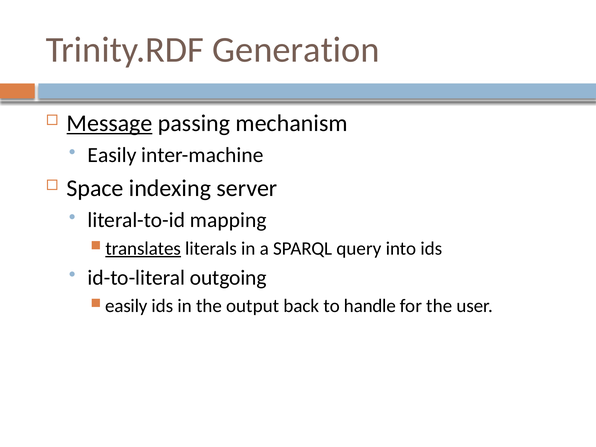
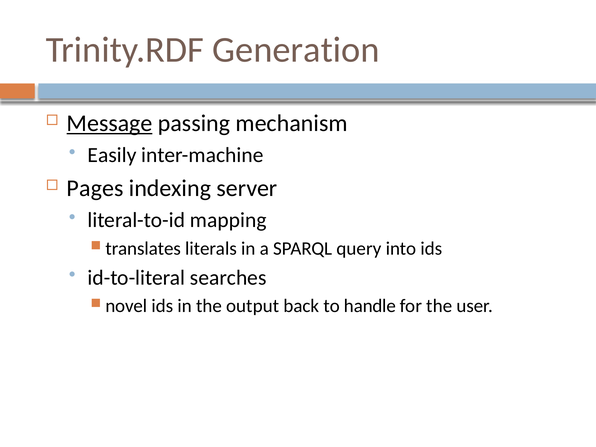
Space: Space -> Pages (95, 188)
translates underline: present -> none (143, 248)
outgoing: outgoing -> searches (228, 278)
easily: easily -> novel (126, 306)
